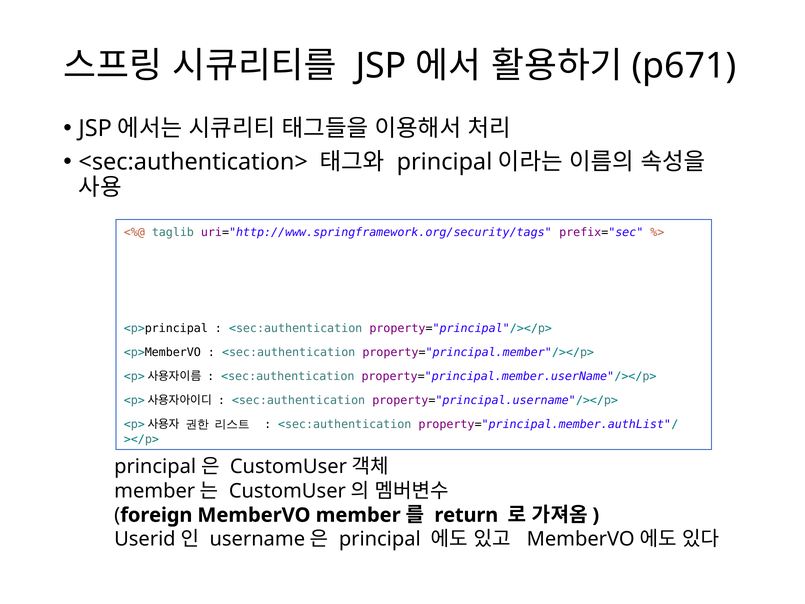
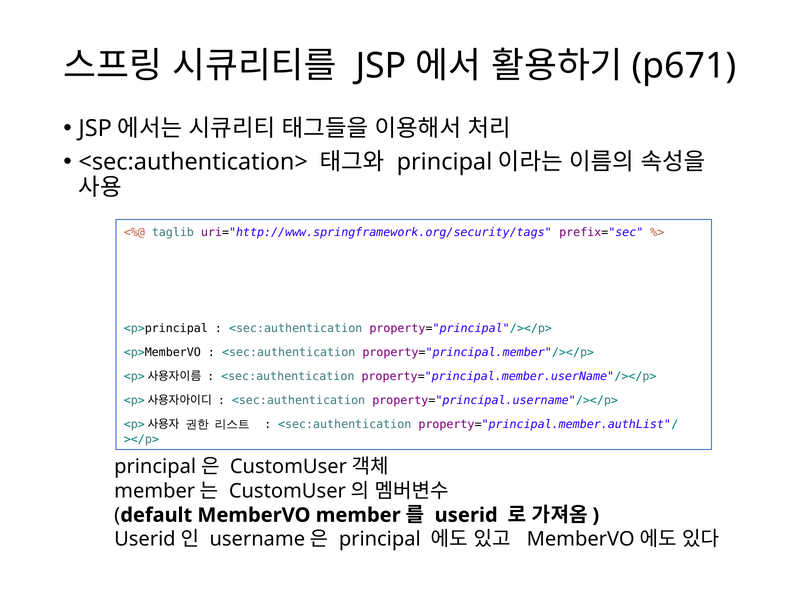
foreign: foreign -> default (156, 515)
return: return -> userid (466, 515)
